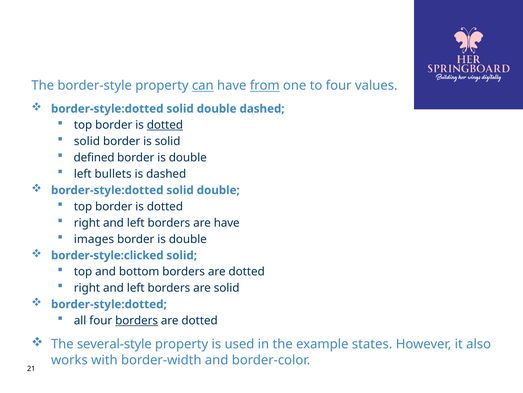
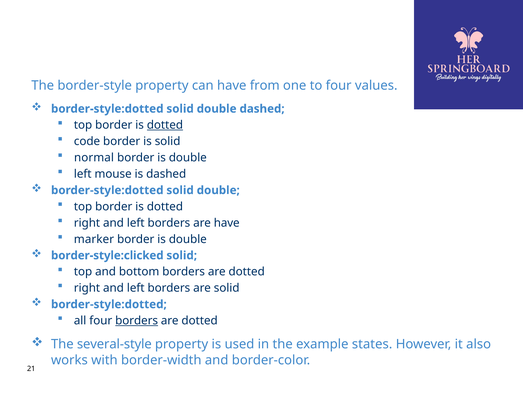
can underline: present -> none (203, 85)
from underline: present -> none (265, 85)
solid: solid -> code (87, 141)
defined: defined -> normal (94, 157)
bullets: bullets -> mouse (113, 174)
images: images -> marker (94, 239)
